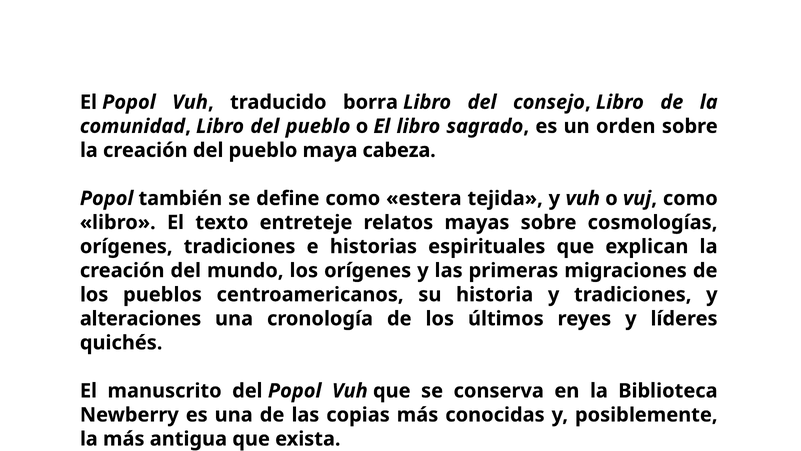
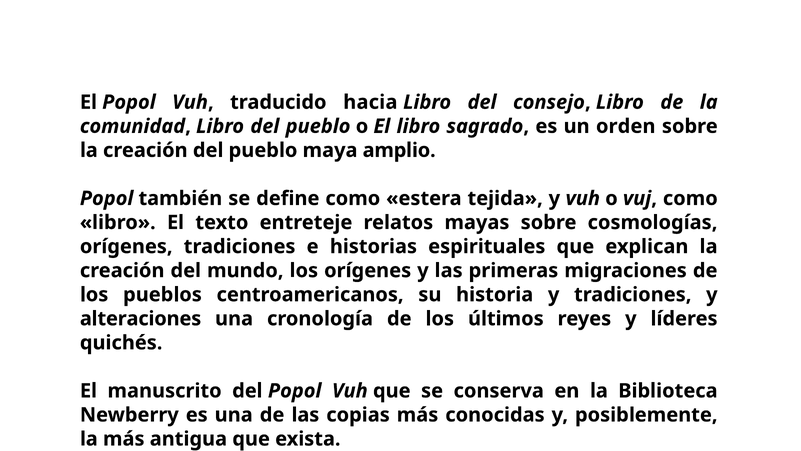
borra: borra -> hacia (370, 102)
cabeza: cabeza -> amplio (399, 150)
